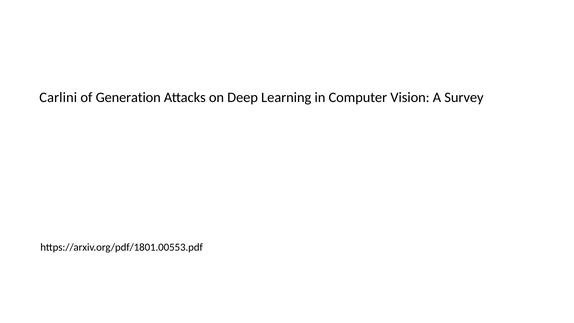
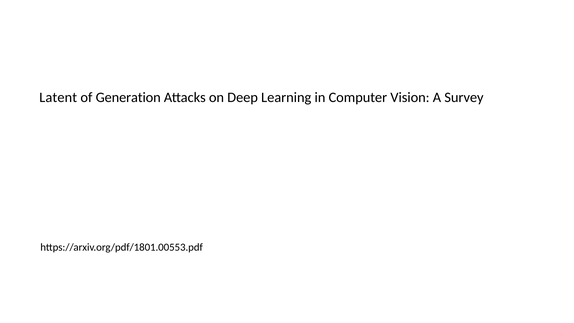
Carlini: Carlini -> Latent (58, 97)
